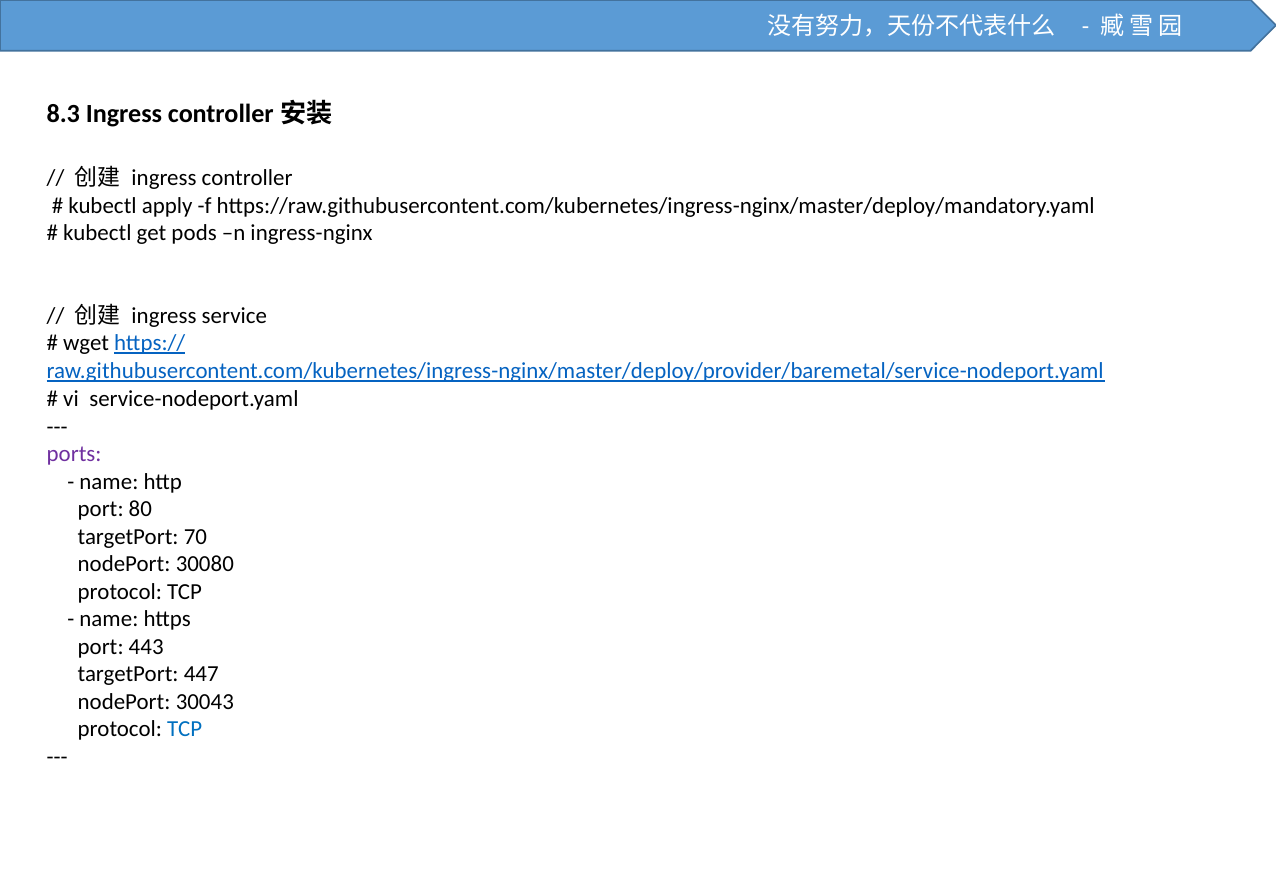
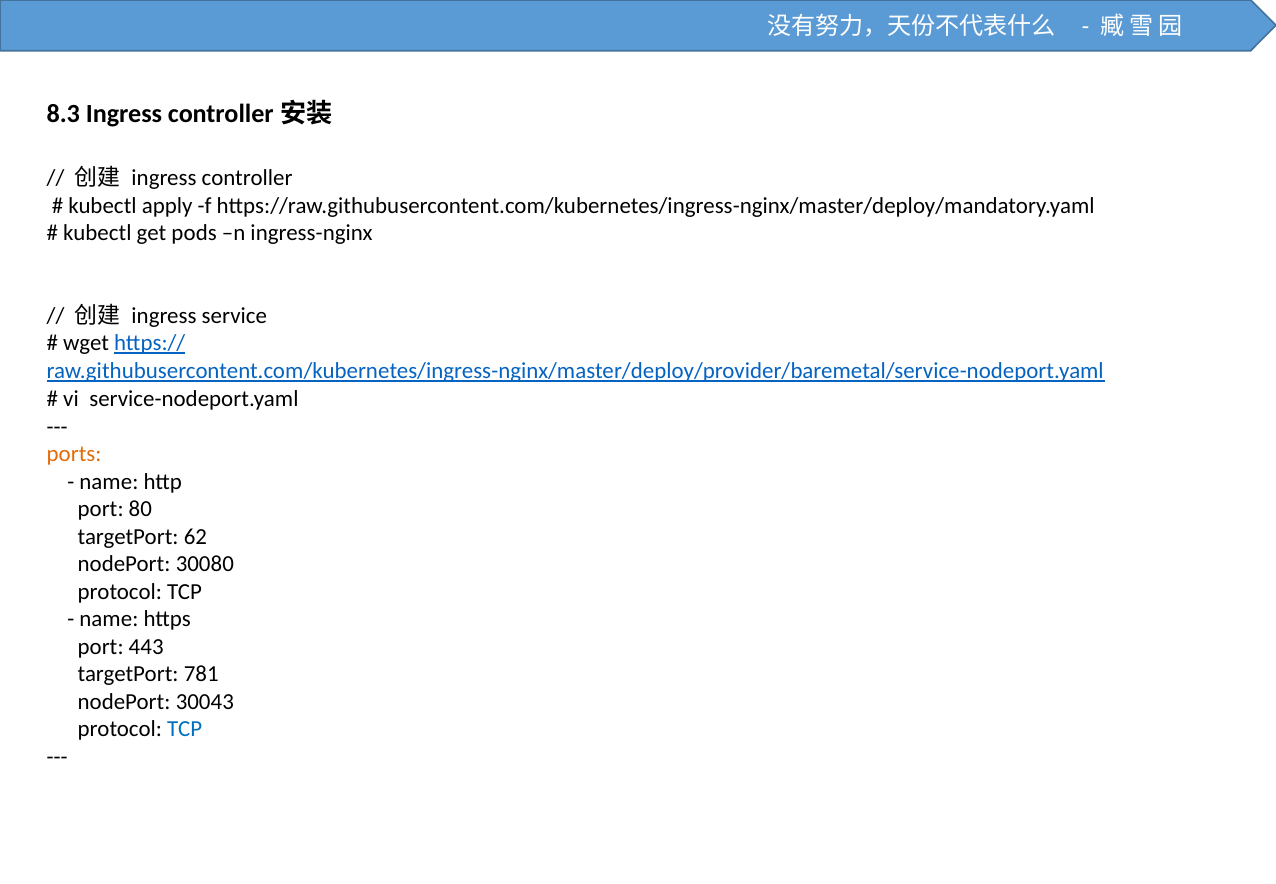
ports colour: purple -> orange (74, 454)
70: 70 -> 62 (195, 536)
447: 447 -> 781 (201, 674)
